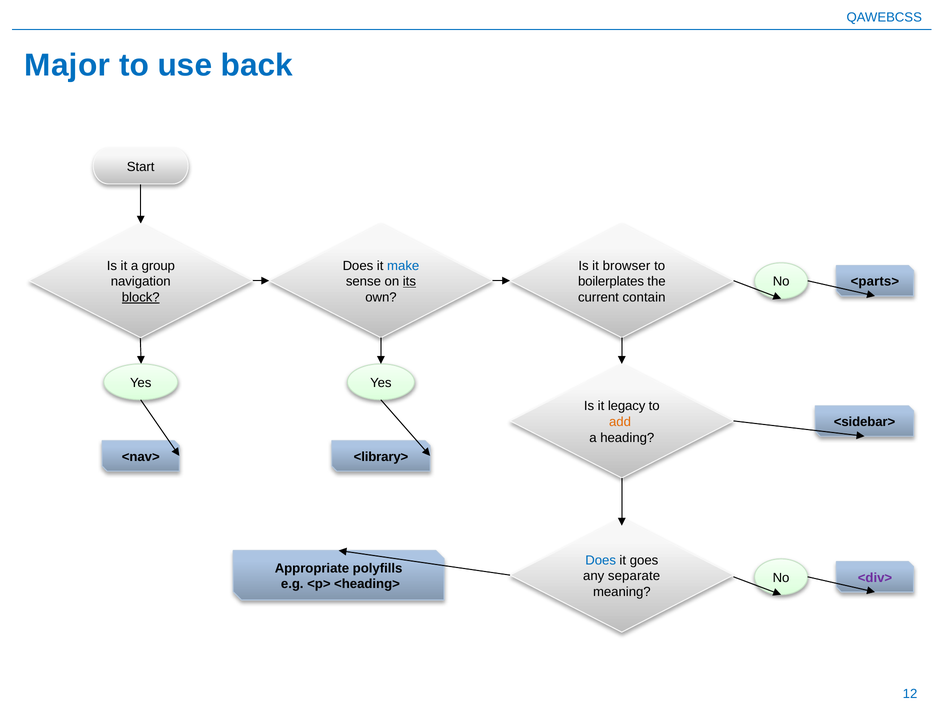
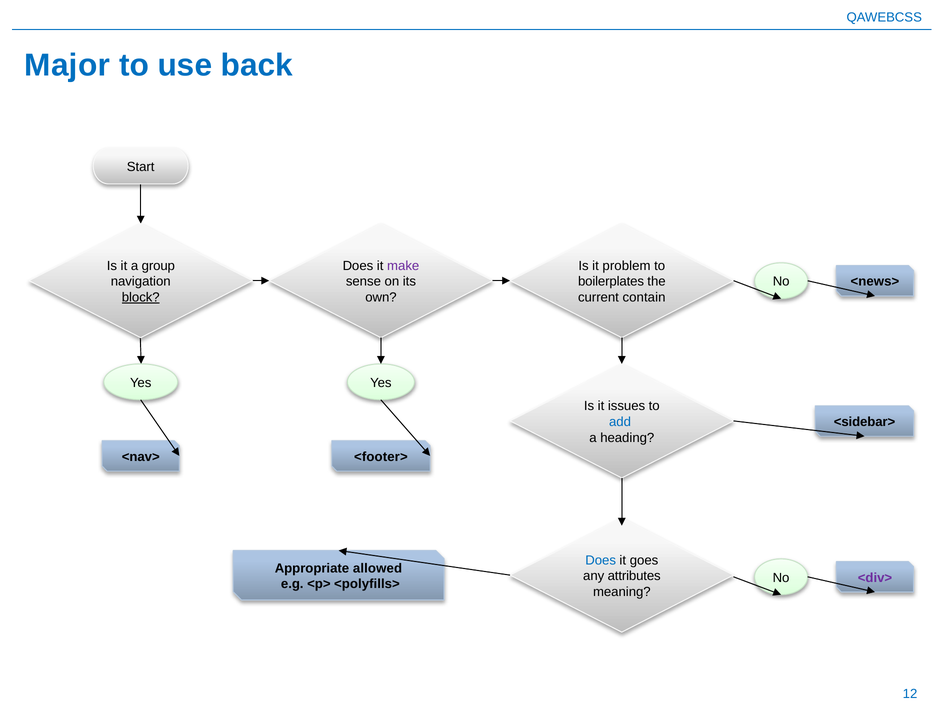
make colour: blue -> purple (403, 266)
browser: browser -> problem (627, 266)
its underline: present -> none (409, 281)
<parts>: <parts> -> <news> (875, 282)
legacy: legacy -> issues (627, 406)
add colour: orange -> blue (620, 422)
<library>: <library> -> <footer> (381, 457)
polyfills: polyfills -> allowed (378, 568)
separate: separate -> attributes (634, 576)
<heading>: <heading> -> <polyfills> (367, 584)
